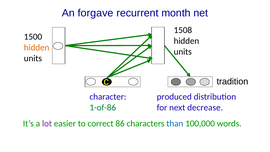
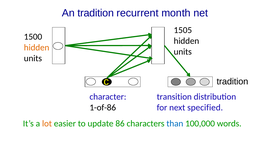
An forgave: forgave -> tradition (96, 13)
1508: 1508 -> 1505 (183, 30)
produced: produced -> transition (174, 97)
1-of-86 colour: green -> black (103, 107)
decrease: decrease -> specified (205, 108)
lot colour: purple -> orange (47, 124)
correct: correct -> update (101, 124)
